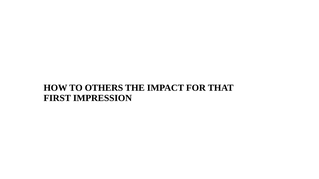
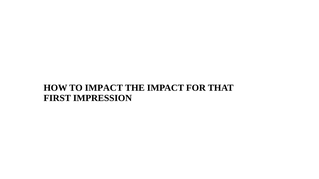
TO OTHERS: OTHERS -> IMPACT (104, 88)
